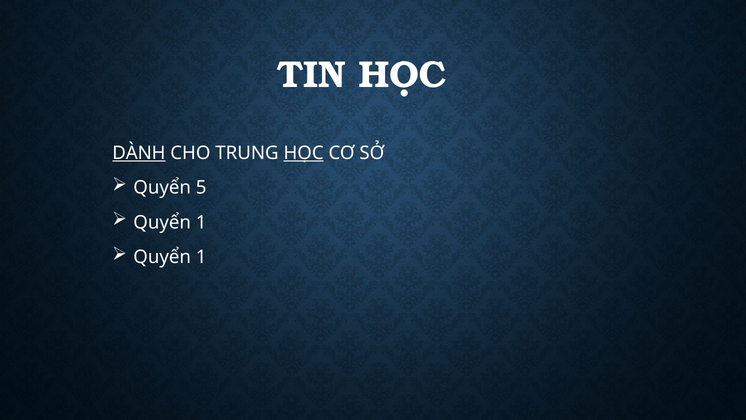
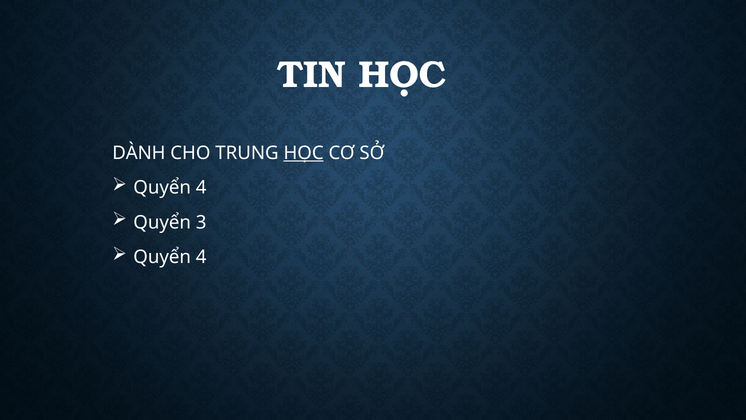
DÀNH underline: present -> none (139, 153)
5: 5 -> 4 (201, 188)
1: 1 -> 3 (201, 222)
1: 1 -> 4 (201, 257)
